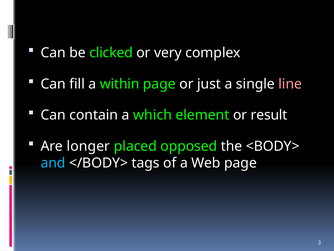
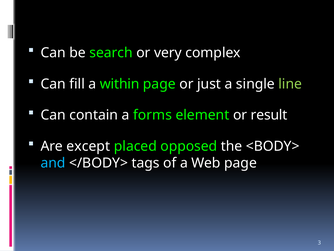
clicked: clicked -> search (111, 53)
line colour: pink -> light green (290, 84)
which: which -> forms (153, 115)
longer: longer -> except (88, 146)
